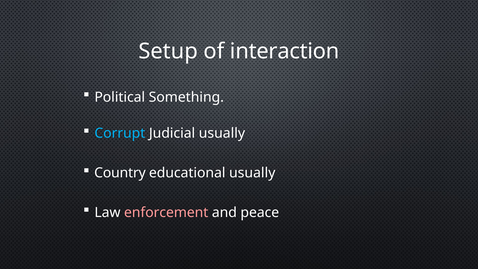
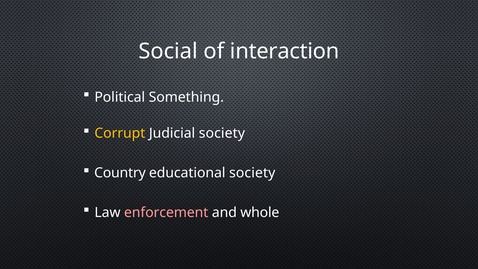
Setup: Setup -> Social (168, 51)
Corrupt colour: light blue -> yellow (120, 133)
Judicial usually: usually -> society (222, 133)
educational usually: usually -> society (252, 173)
peace: peace -> whole (260, 212)
